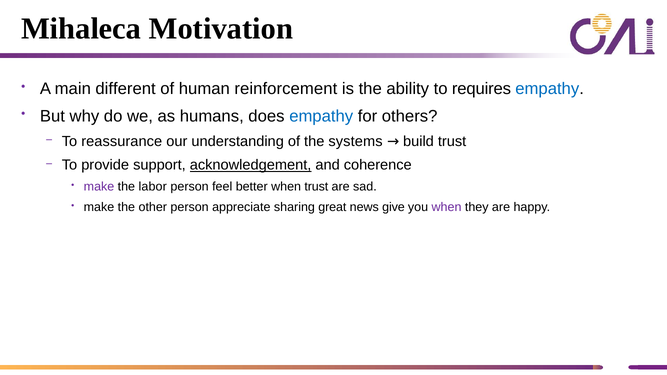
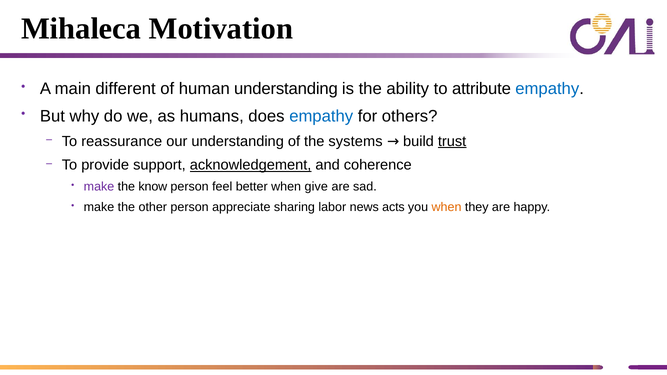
human reinforcement: reinforcement -> understanding (286, 89)
requires: requires -> attribute (481, 89)
trust underline: none -> present (452, 141)
labor: labor -> know (153, 187)
when trust: trust -> give (316, 187)
great: great -> labor (332, 207)
give: give -> acts (393, 207)
when colour: purple -> orange (447, 207)
